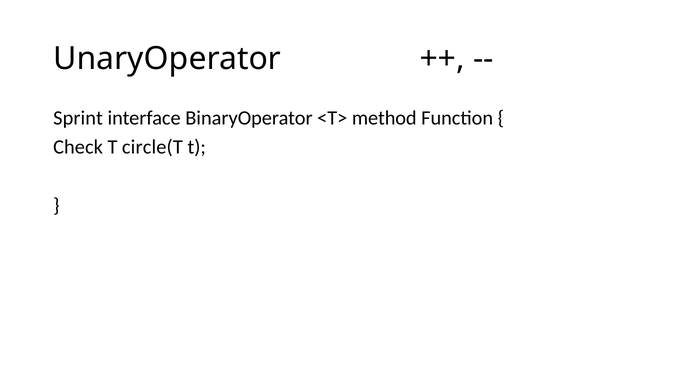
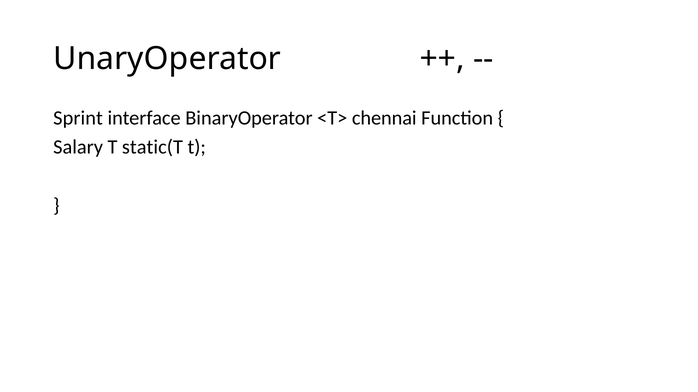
method: method -> chennai (384, 118)
Check: Check -> Salary (78, 147)
circle(T: circle(T -> static(T (152, 147)
